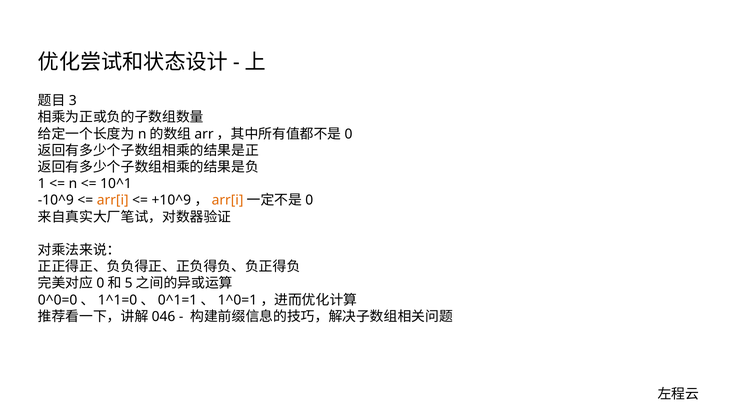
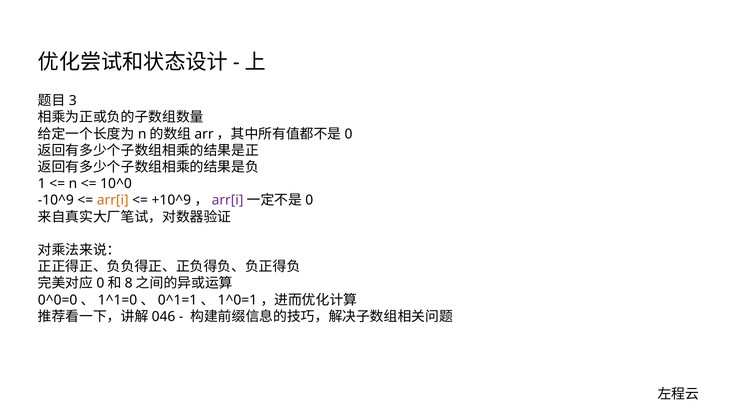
10^1: 10^1 -> 10^0 (116, 184)
arr[i colour: orange -> purple (228, 200)
5: 5 -> 8 (129, 283)
